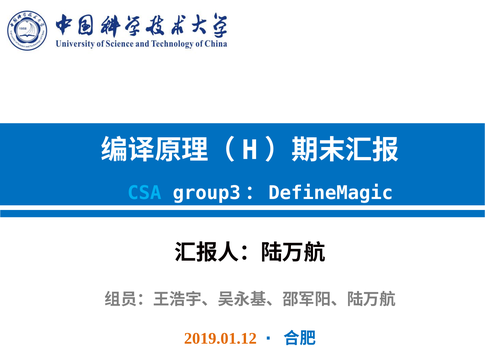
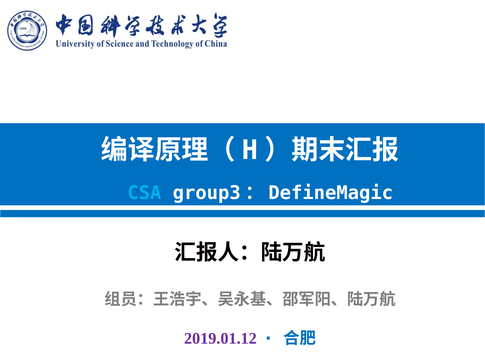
2019.01.12 colour: orange -> purple (220, 338)
